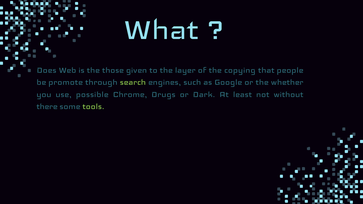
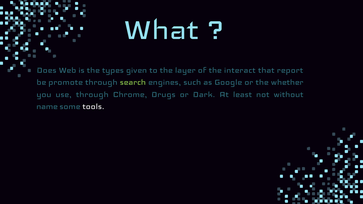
those: those -> types (113, 70)
copying: copying -> interact (240, 70)
people: people -> report (290, 70)
use possible: possible -> through (92, 94)
there: there -> name (47, 106)
tools colour: light green -> white (93, 106)
